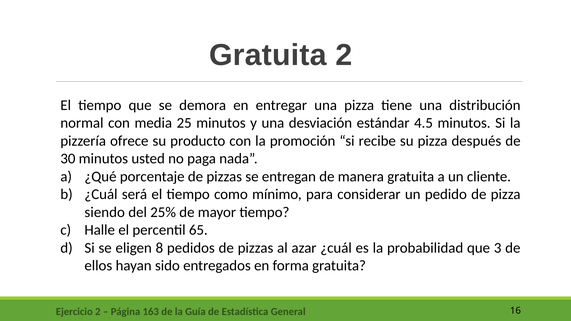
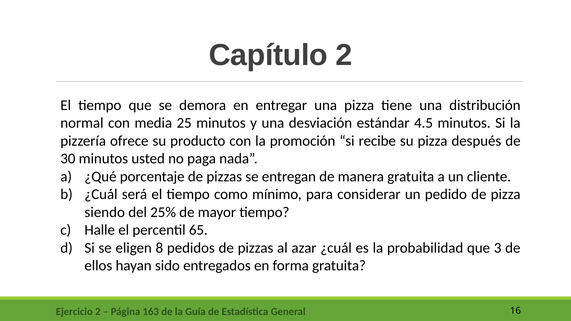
Gratuita: Gratuita -> Capítulo (268, 55)
